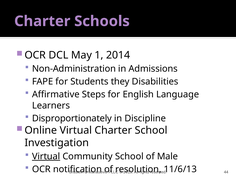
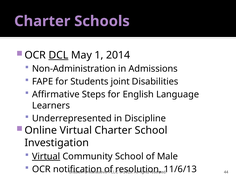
DCL underline: none -> present (58, 55)
they: they -> joint (120, 82)
Disproportionately: Disproportionately -> Underrepresented (72, 118)
